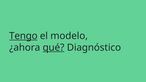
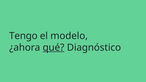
Tengo underline: present -> none (23, 36)
